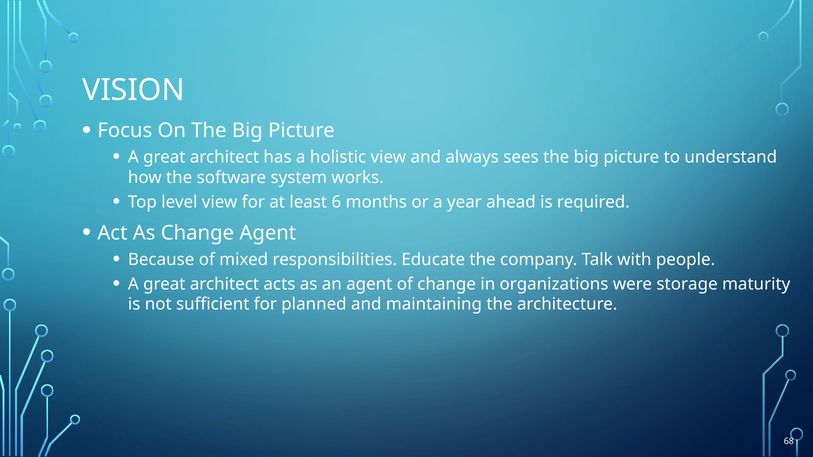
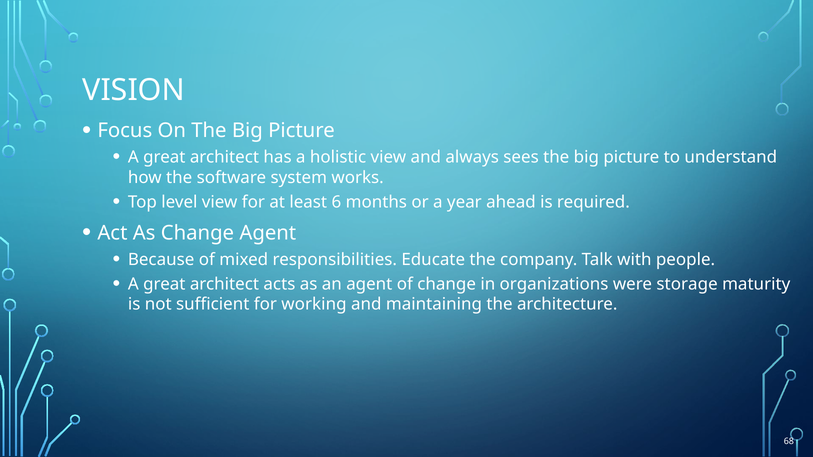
planned: planned -> working (314, 305)
